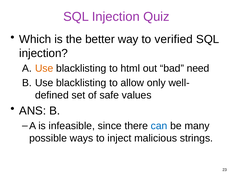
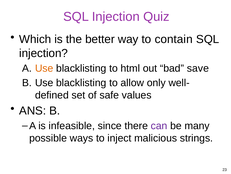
verified: verified -> contain (174, 39)
need: need -> save (198, 68)
can colour: blue -> purple (159, 125)
